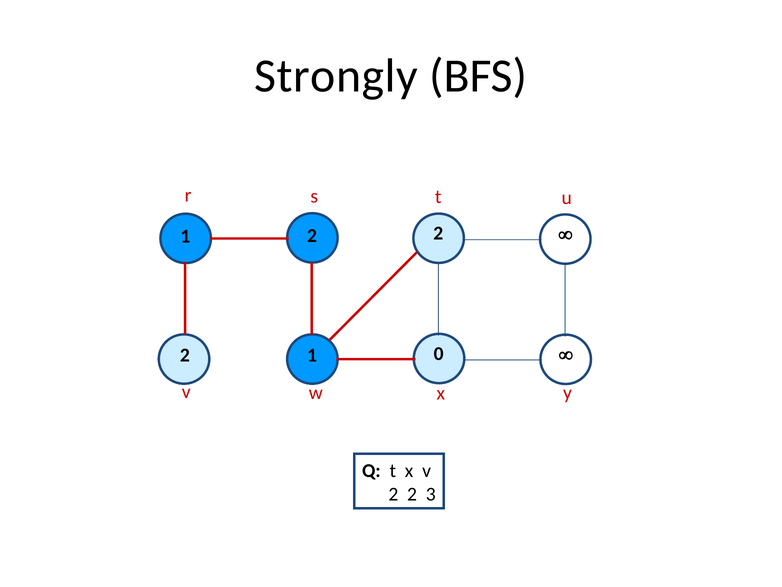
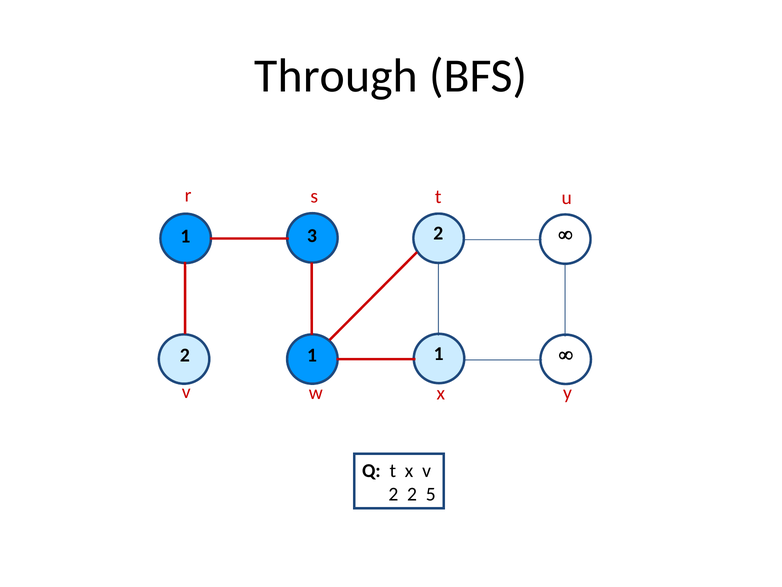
Strongly: Strongly -> Through (336, 76)
1 2: 2 -> 3 (312, 235)
1 0: 0 -> 1 (439, 353)
3: 3 -> 5 (431, 494)
